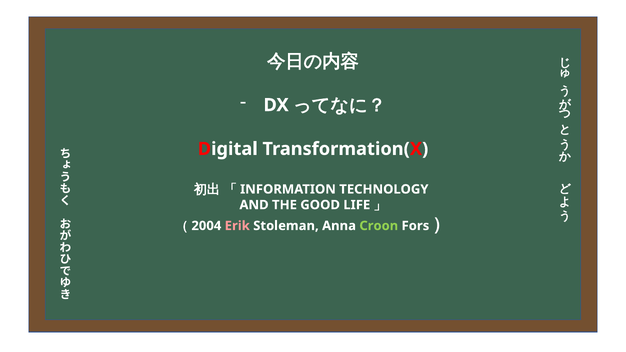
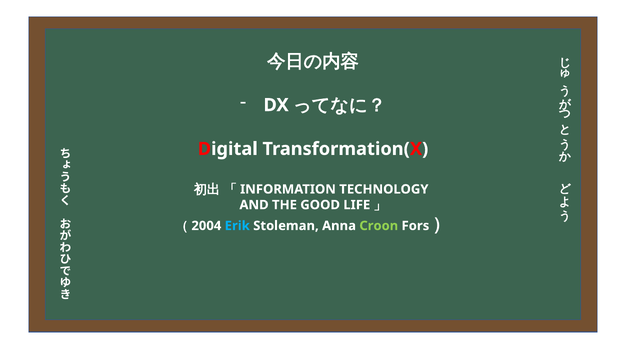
Erik colour: pink -> light blue (237, 226)
